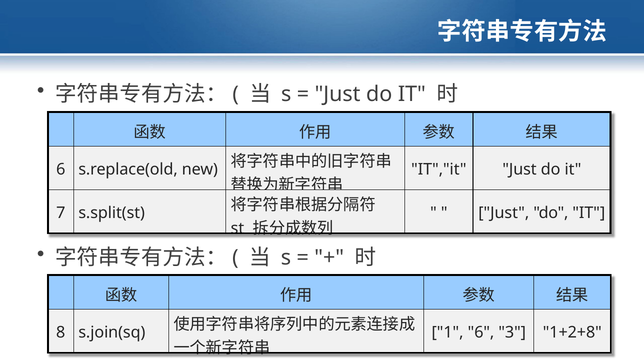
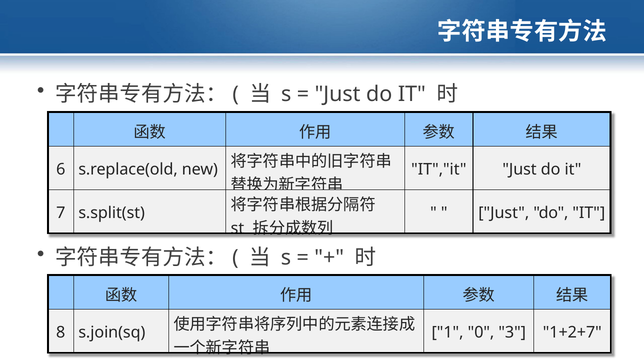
1 6: 6 -> 0 (481, 333)
1+2+8: 1+2+8 -> 1+2+7 (572, 333)
